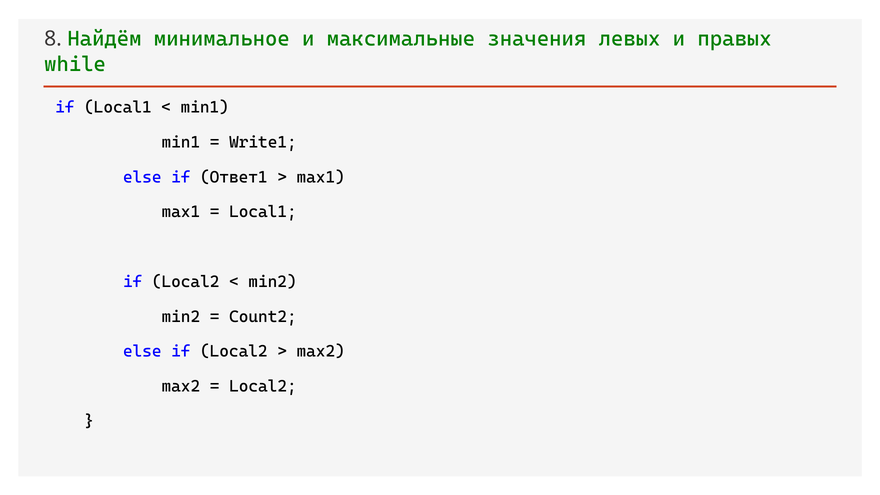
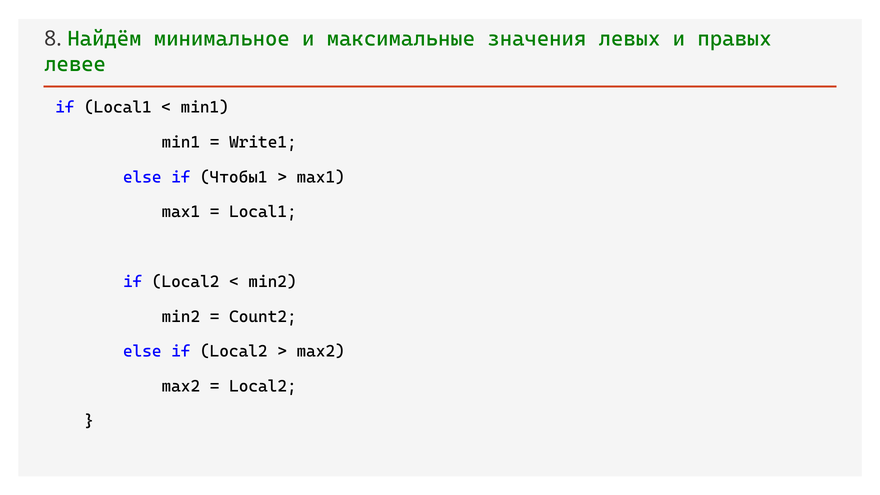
while: while -> левее (75, 64)
Ответ1: Ответ1 -> Чтобы1 (234, 177)
